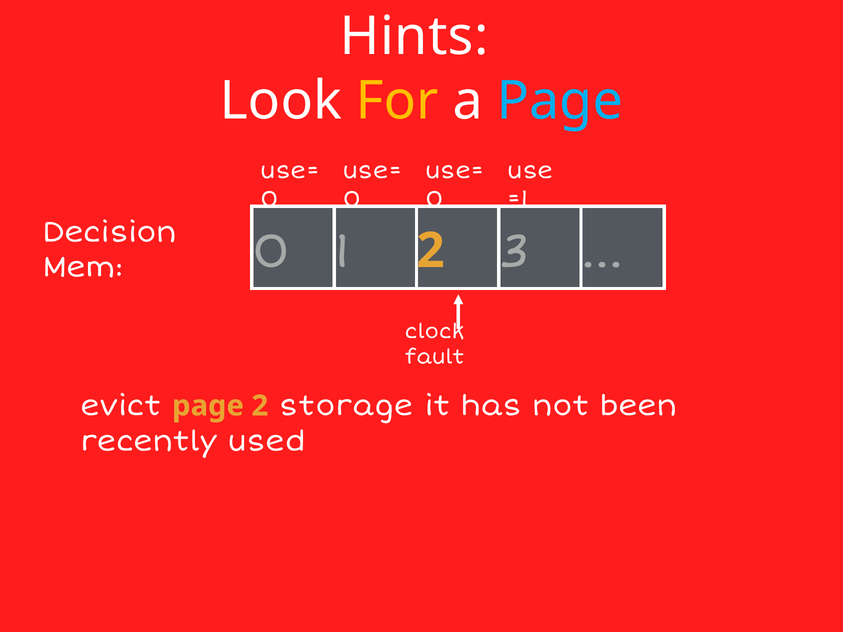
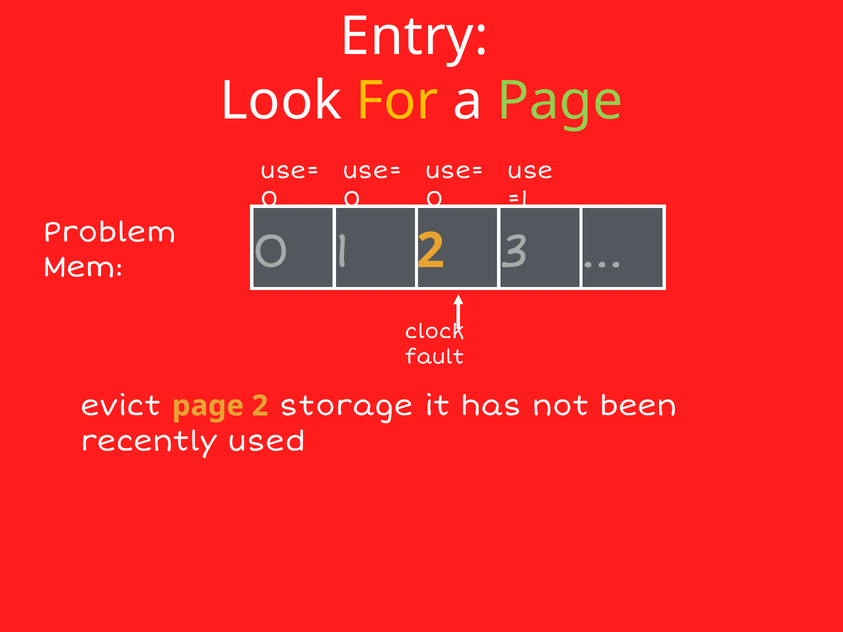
Hints: Hints -> Entry (414, 36)
Page colour: light blue -> light green (560, 101)
Decision: Decision -> Problem (109, 232)
